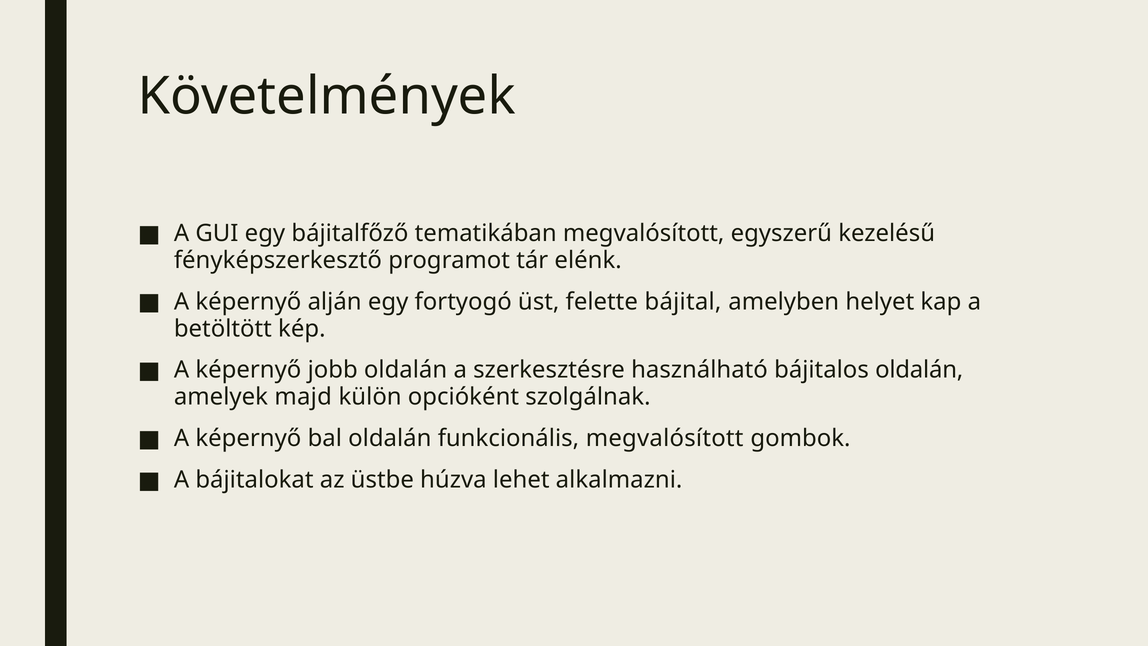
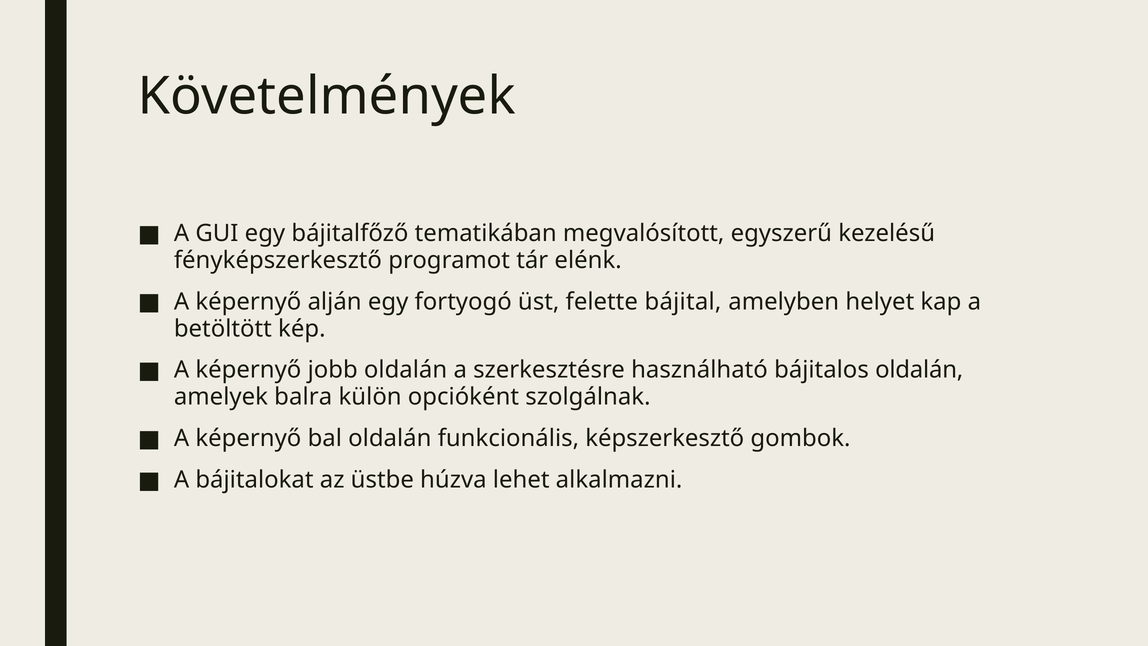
majd: majd -> balra (303, 397)
funkcionális megvalósított: megvalósított -> képszerkesztő (665, 438)
